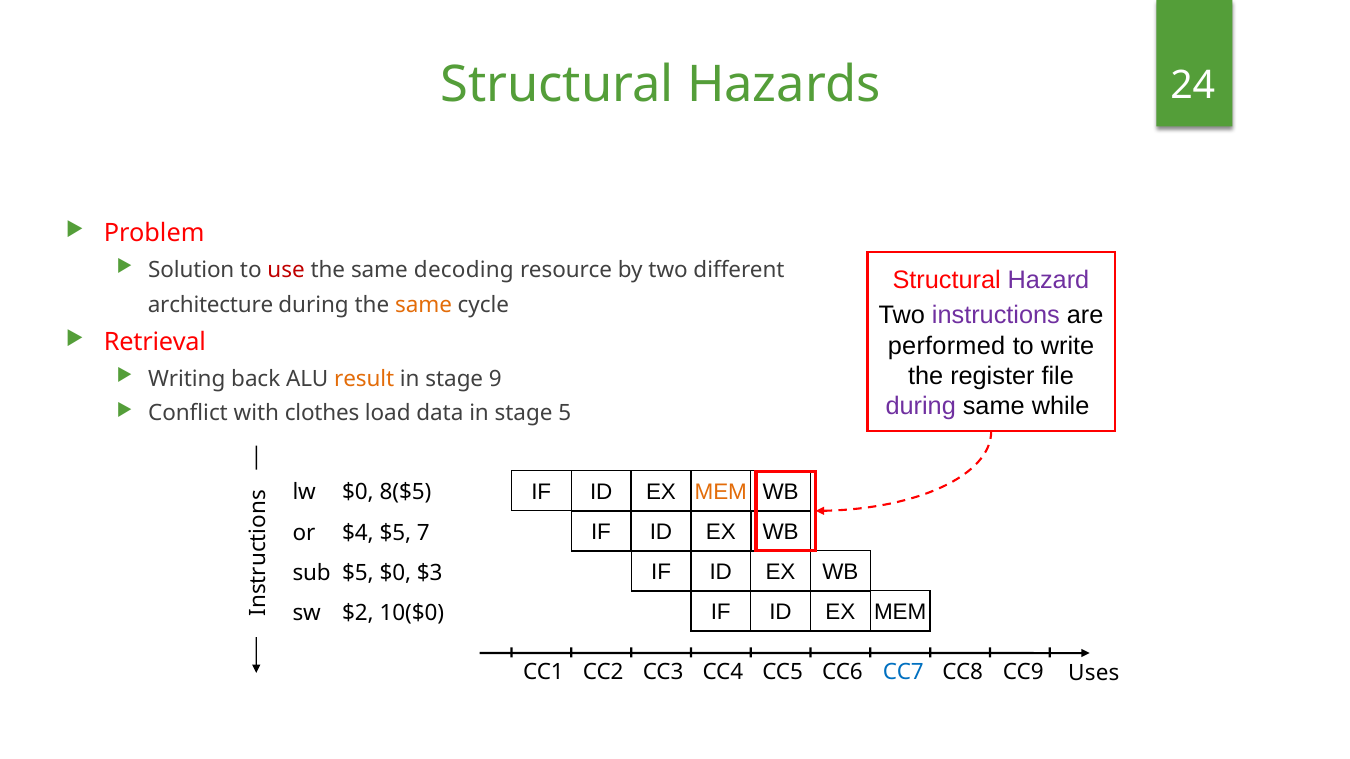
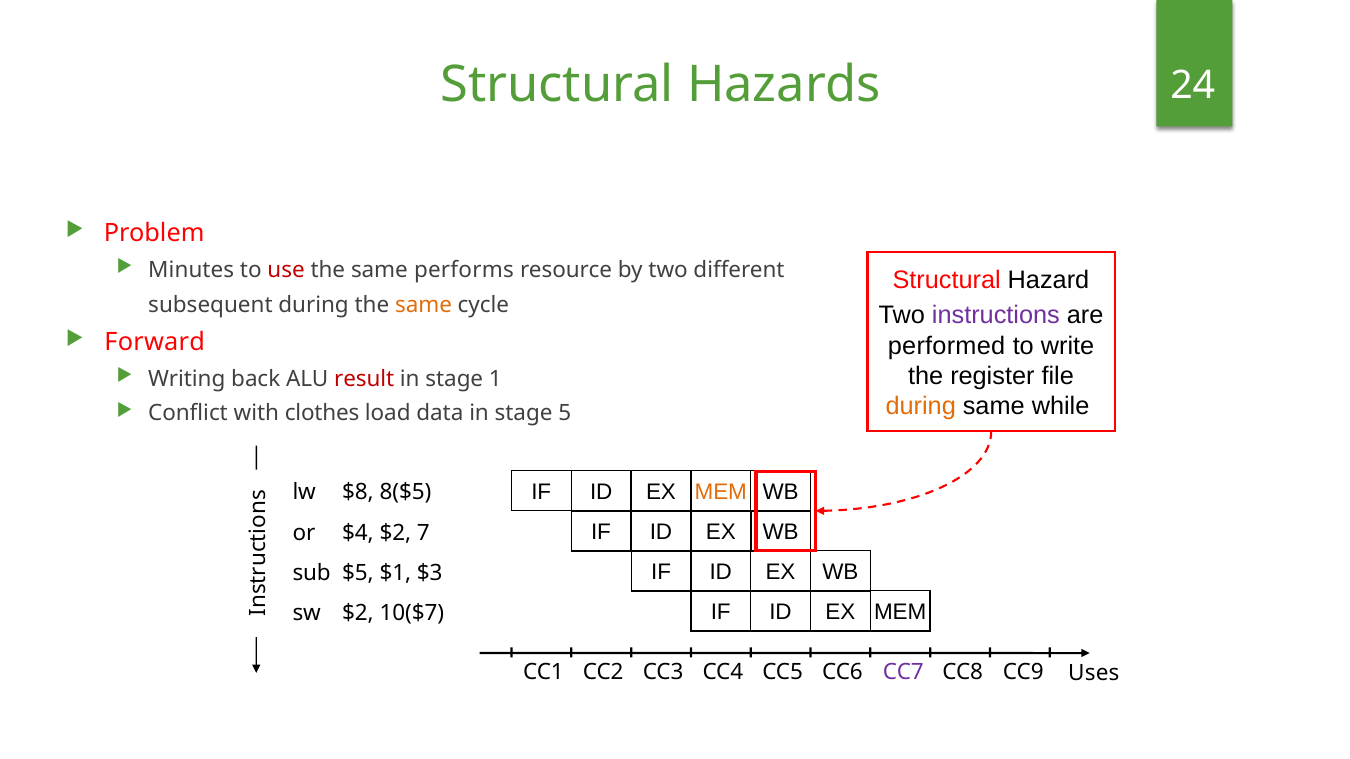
Solution: Solution -> Minutes (191, 270)
decoding: decoding -> performs (464, 270)
Hazard colour: purple -> black (1048, 280)
architecture: architecture -> subsequent (210, 305)
Retrieval: Retrieval -> Forward (155, 342)
result colour: orange -> red (364, 379)
9: 9 -> 1 (495, 379)
during colour: purple -> orange (921, 407)
lw $0: $0 -> $8 (358, 492)
$4 $5: $5 -> $2 (395, 533)
$5 $0: $0 -> $1 (395, 574)
10($0: 10($0 -> 10($7 (412, 614)
CC7 colour: blue -> purple (903, 673)
